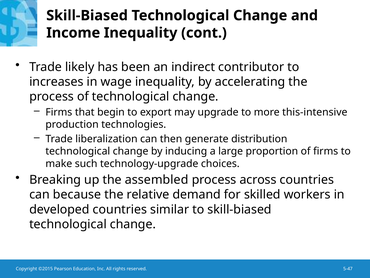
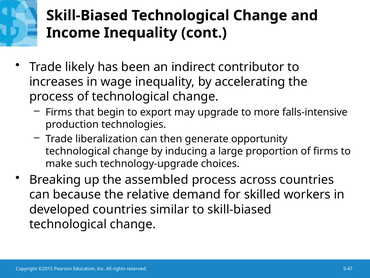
this-intensive: this-intensive -> falls-intensive (315, 112)
distribution: distribution -> opportunity (259, 139)
